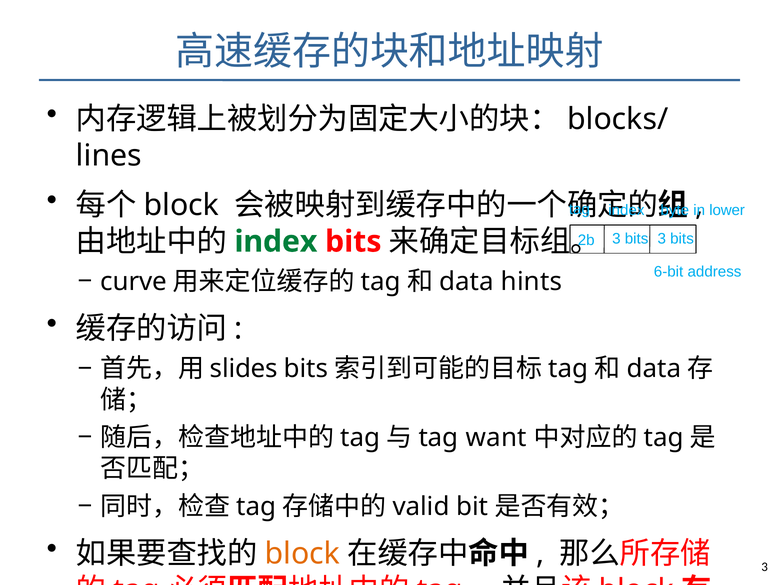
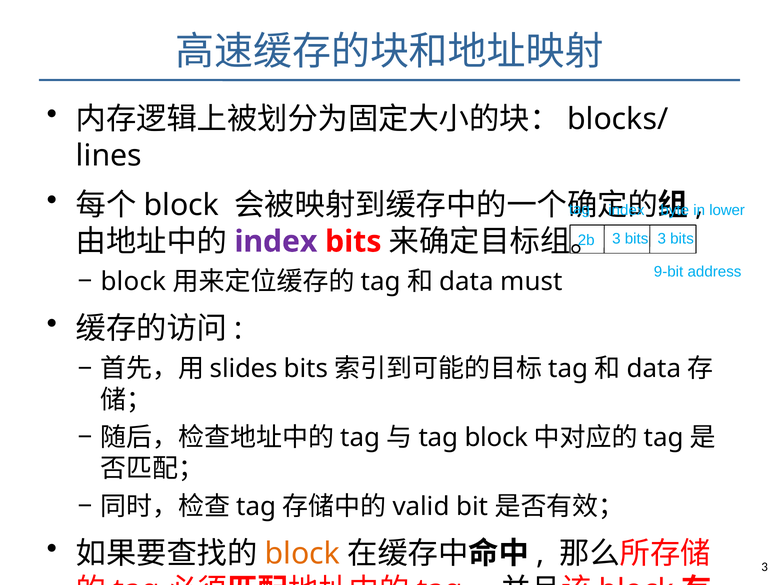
index colour: green -> purple (276, 241)
6-bit: 6-bit -> 9-bit (669, 272)
curve: curve -> block (133, 281)
hints: hints -> must (532, 281)
tag want: want -> block (496, 437)
